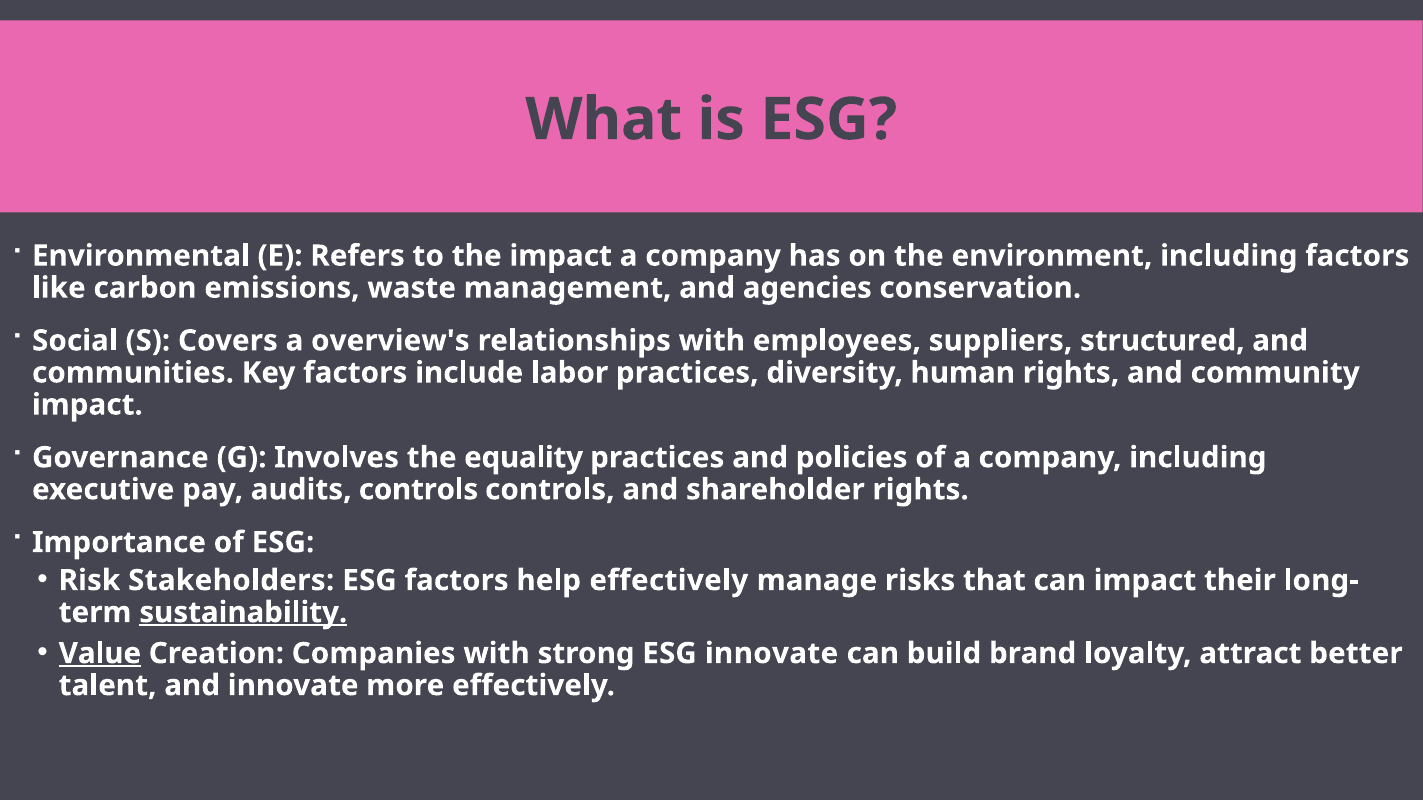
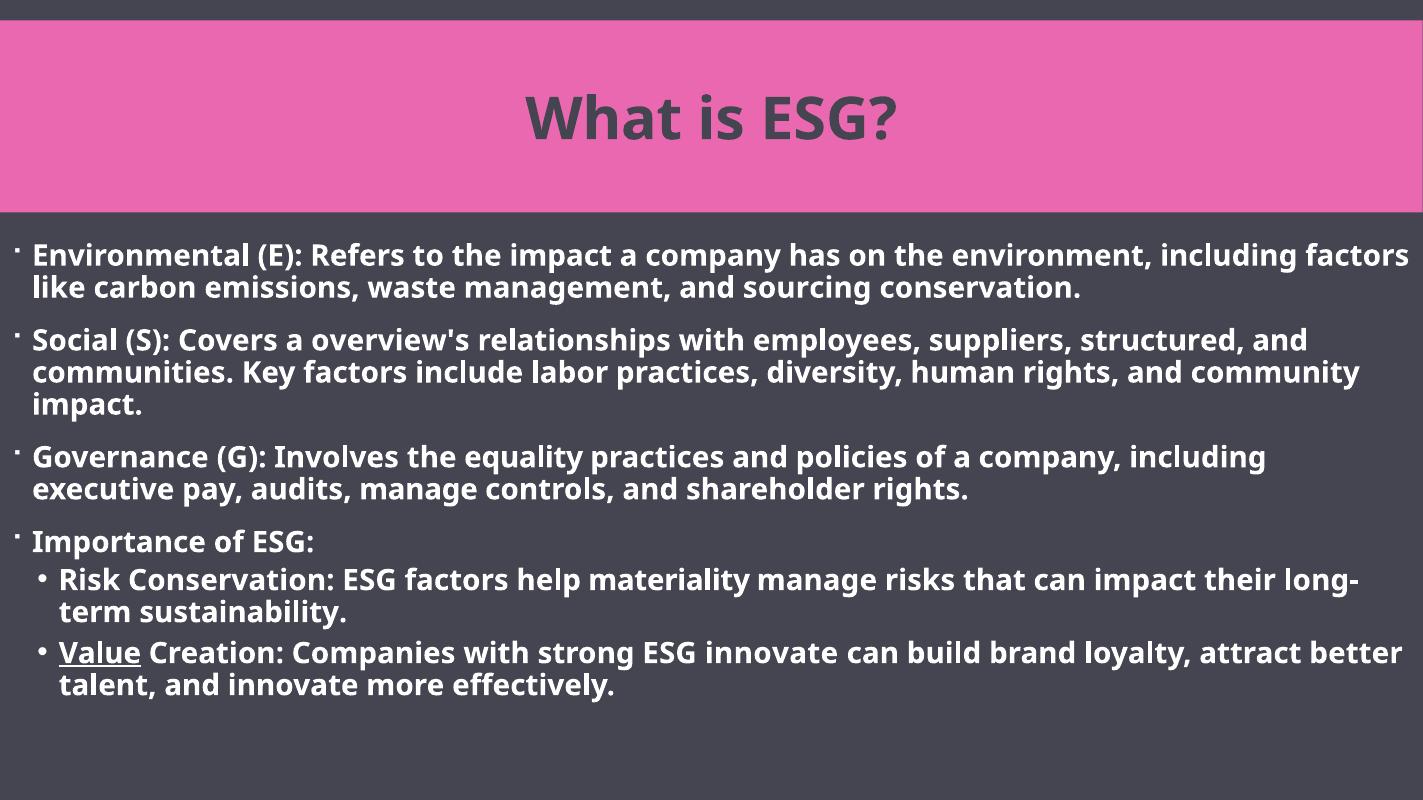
agencies: agencies -> sourcing (807, 288)
audits controls: controls -> manage (419, 490)
Risk Stakeholders: Stakeholders -> Conservation (231, 581)
help effectively: effectively -> materiality (669, 581)
sustainability underline: present -> none (243, 613)
